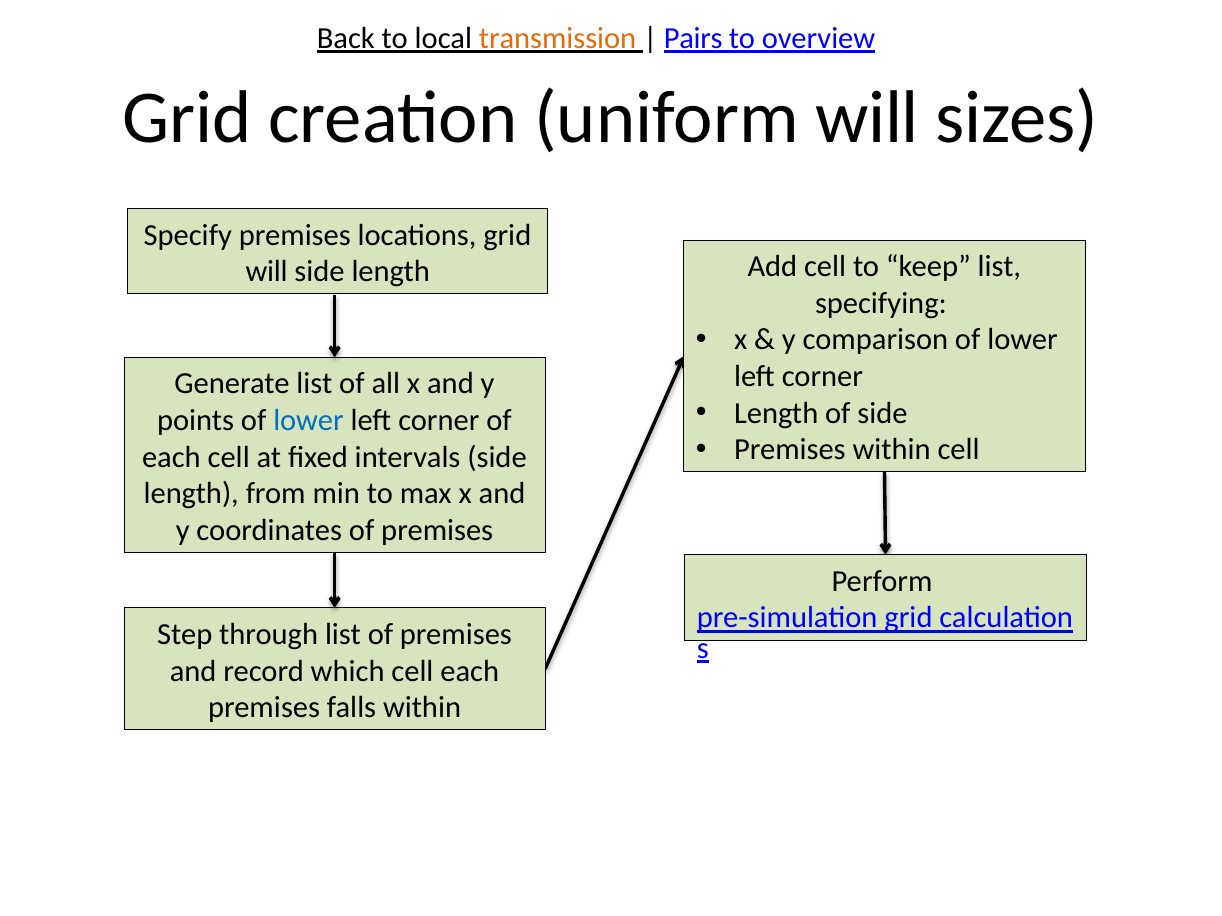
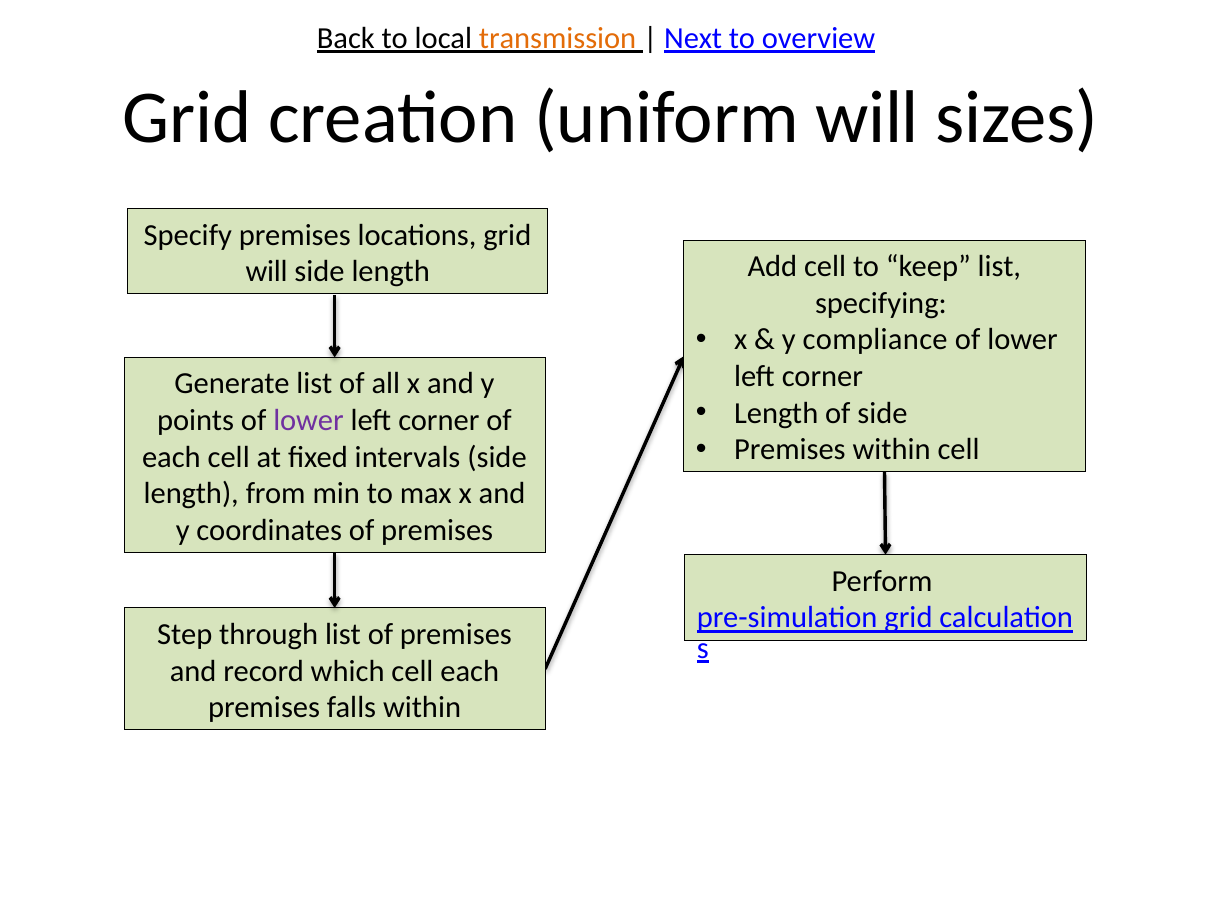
Pairs: Pairs -> Next (693, 39)
comparison: comparison -> compliance (875, 340)
lower colour: blue -> purple (308, 421)
